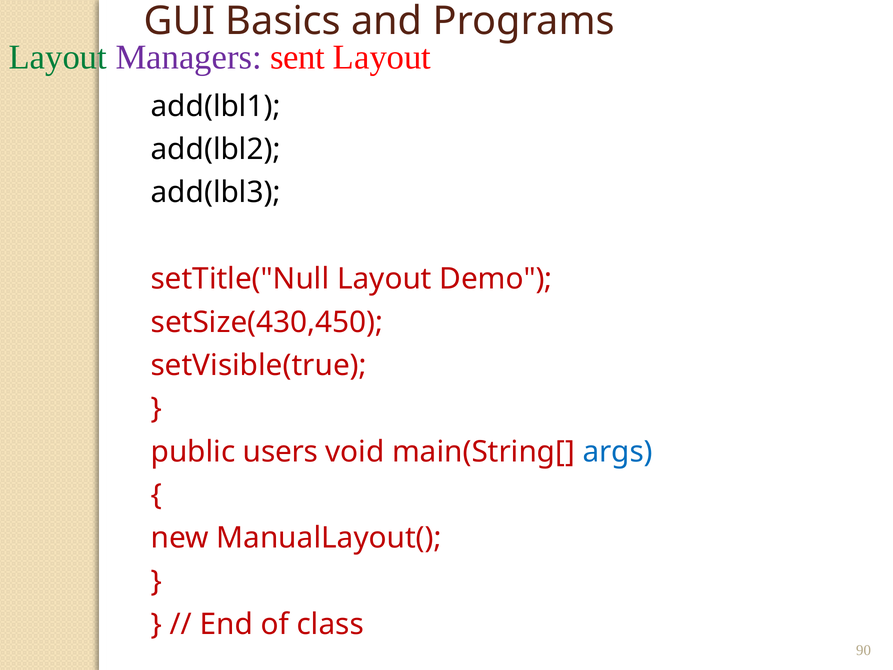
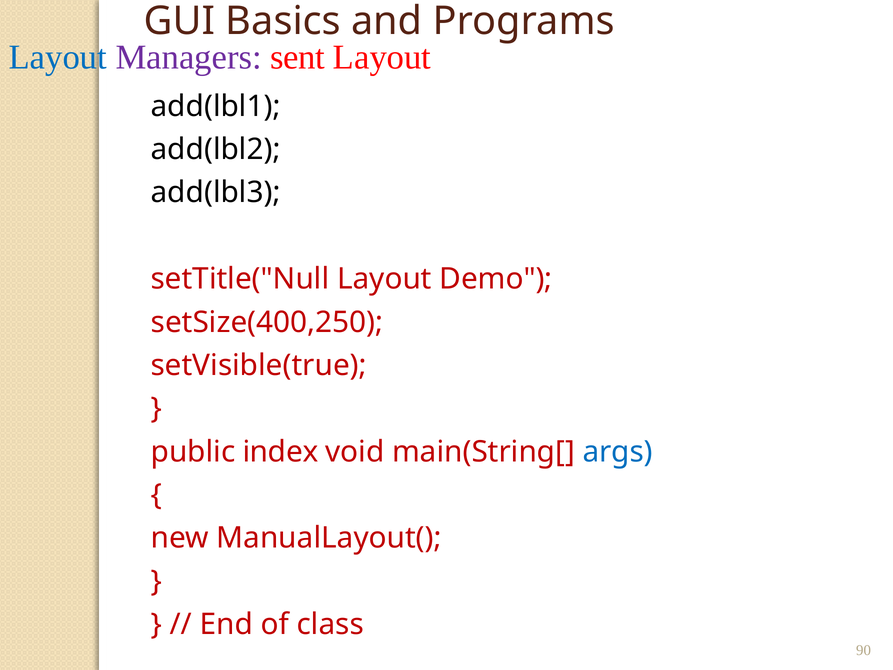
Layout colour: green -> blue (58, 57)
setSize(430,450: setSize(430,450 -> setSize(400,250 (267, 322)
users: users -> index (280, 452)
